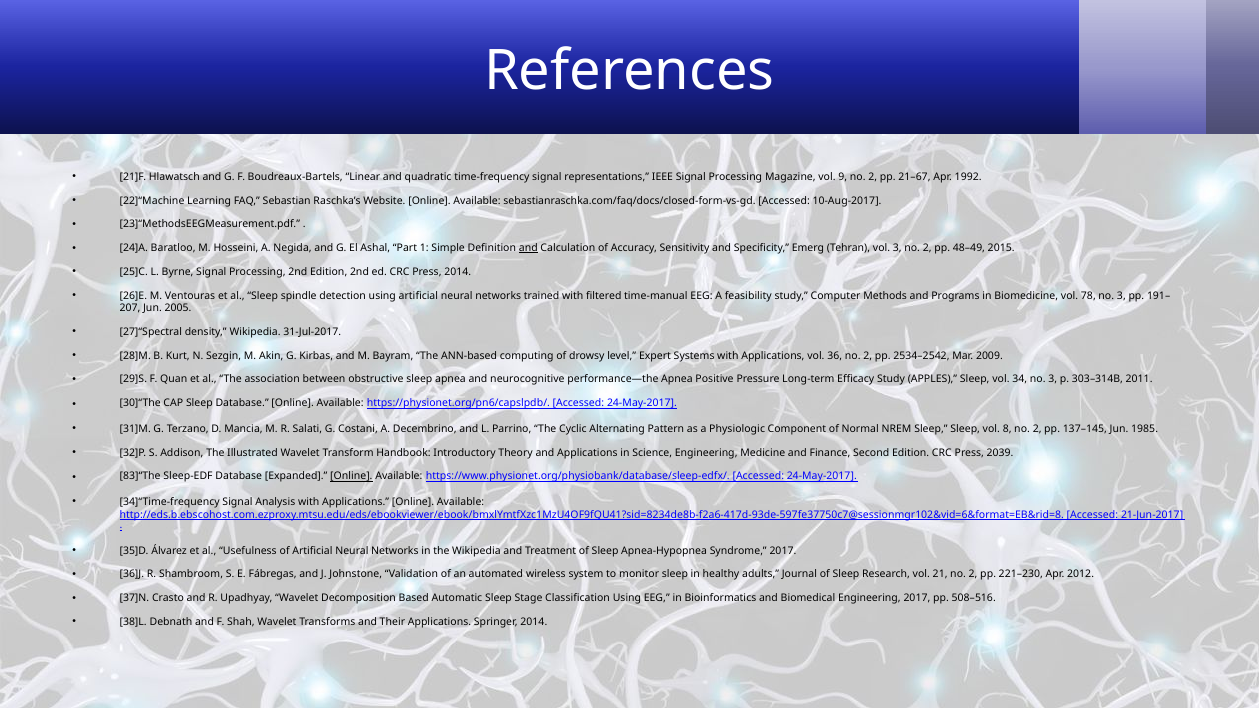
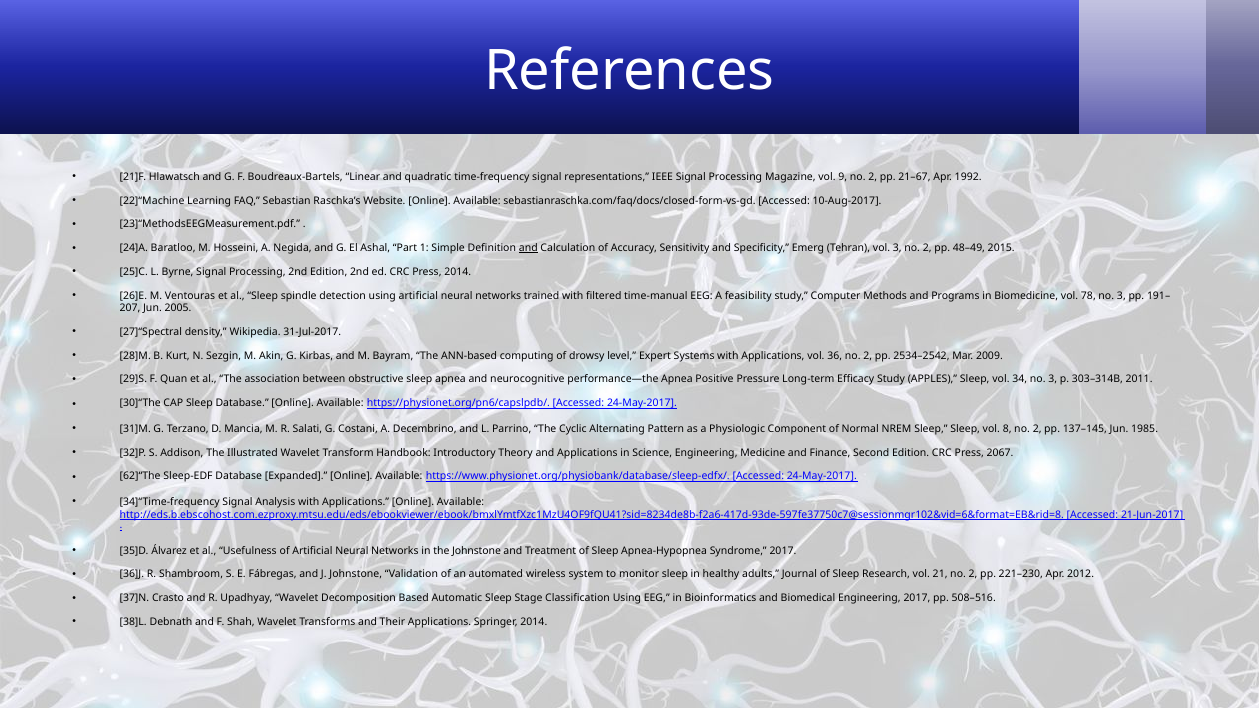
2039: 2039 -> 2067 (1000, 453)
83]“The: 83]“The -> 62]“The (140, 477)
Online underline: present -> none (351, 477)
the Wikipedia: Wikipedia -> Johnstone (477, 551)
